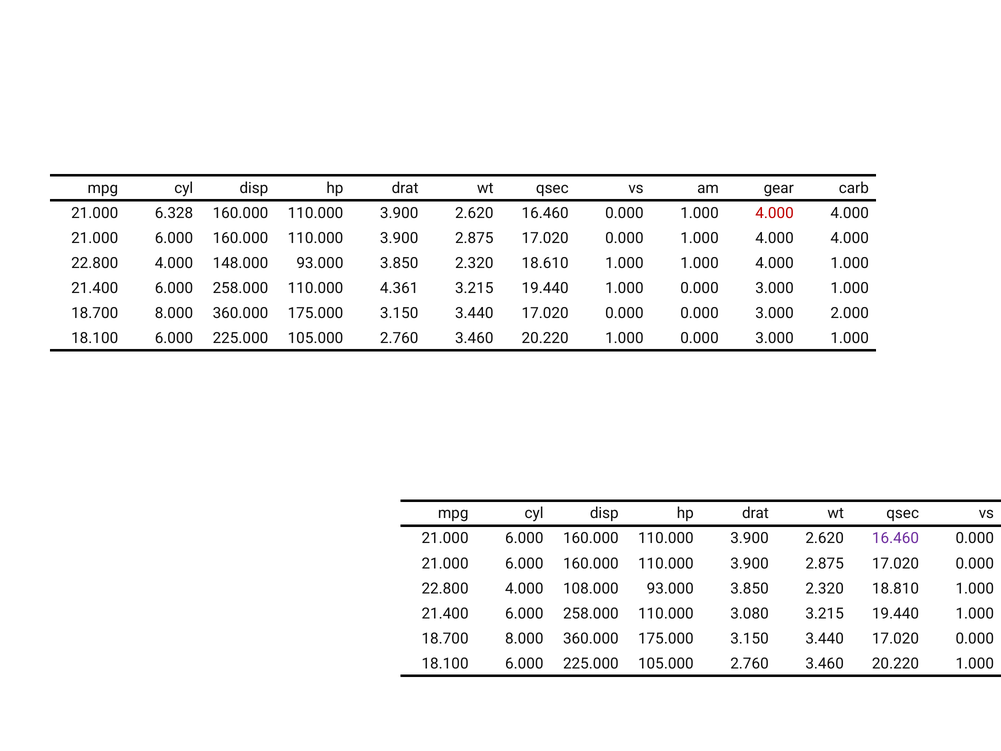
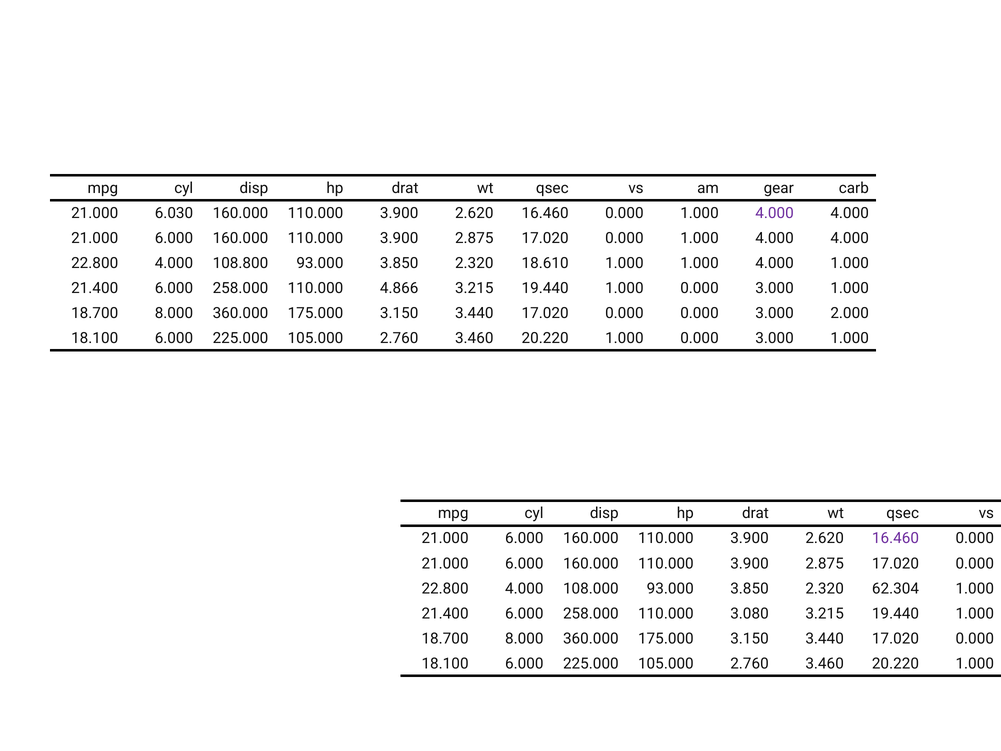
6.328: 6.328 -> 6.030 (174, 213)
4.000 colour: red -> purple (775, 213)
148.000: 148.000 -> 108.800 (240, 263)
4.361: 4.361 -> 4.866 (399, 288)
18.810: 18.810 -> 62.304 (896, 588)
